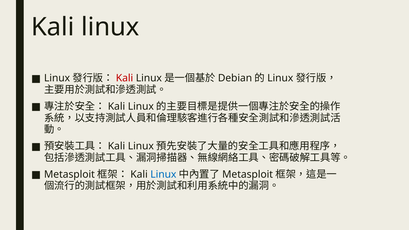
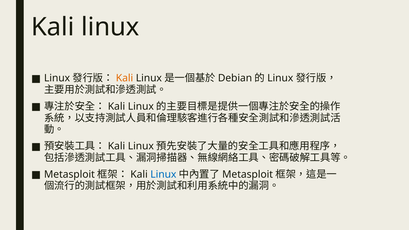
Kali colour: red -> orange (125, 78)
